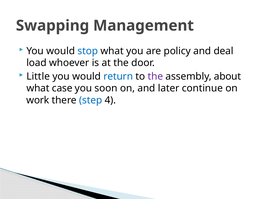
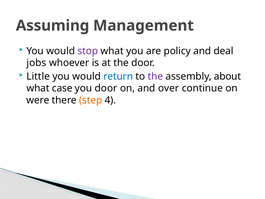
Swapping: Swapping -> Assuming (53, 26)
stop colour: blue -> purple (88, 51)
load: load -> jobs (36, 63)
you soon: soon -> door (106, 88)
later: later -> over (169, 88)
work: work -> were (38, 100)
step colour: blue -> orange (91, 100)
